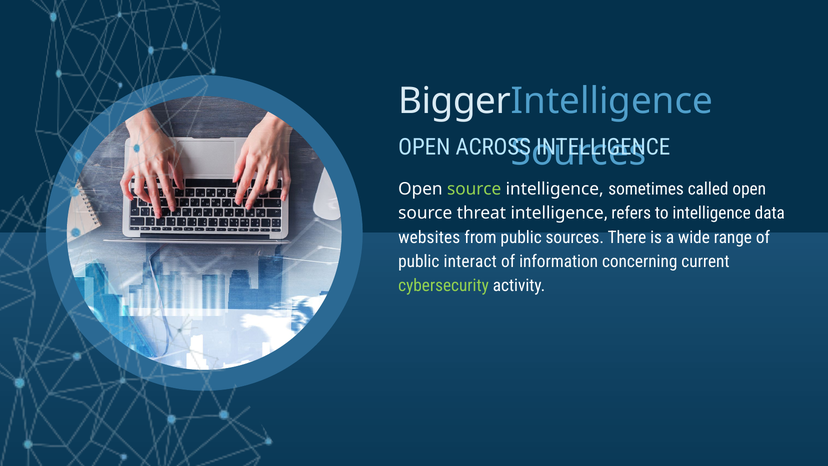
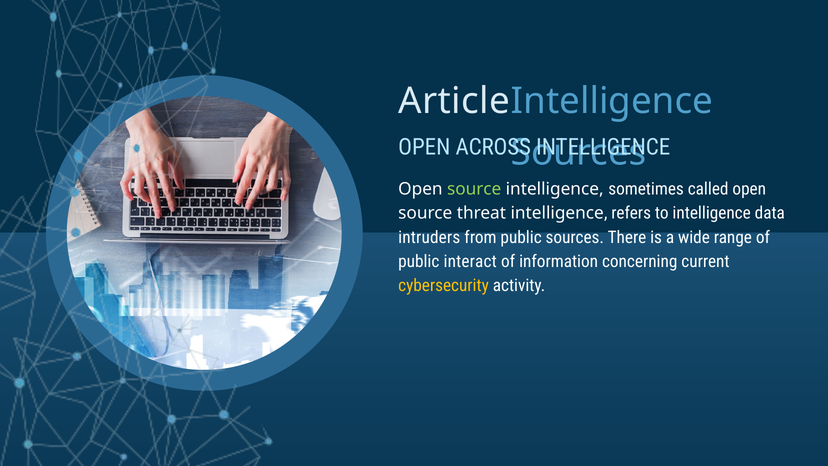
Bigger: Bigger -> Article (454, 101)
websites: websites -> intruders (429, 237)
cybersecurity colour: light green -> yellow (444, 286)
